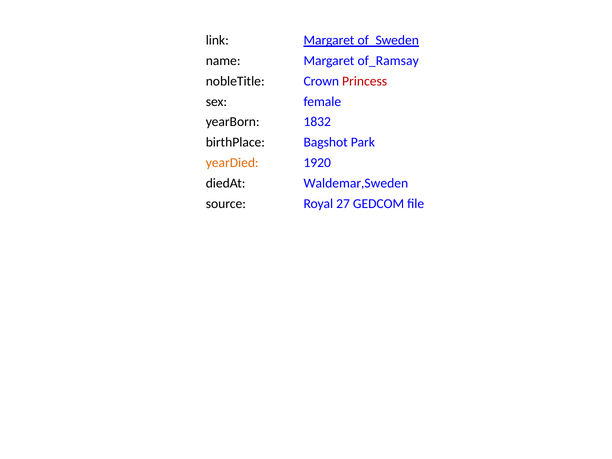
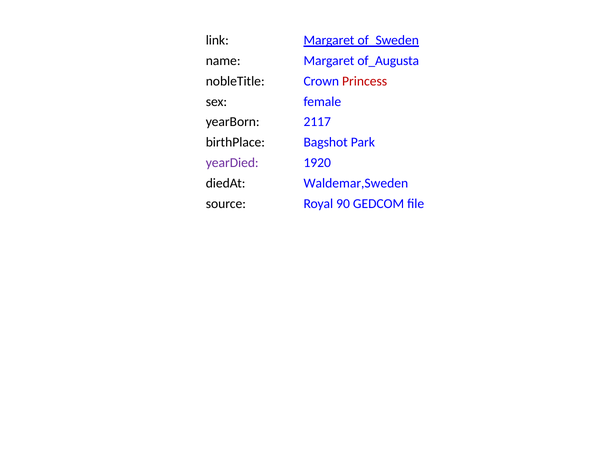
of_Ramsay: of_Ramsay -> of_Augusta (388, 61)
1832: 1832 -> 2117 (317, 122)
yearDied colour: orange -> purple (232, 163)
27: 27 -> 90 (343, 204)
